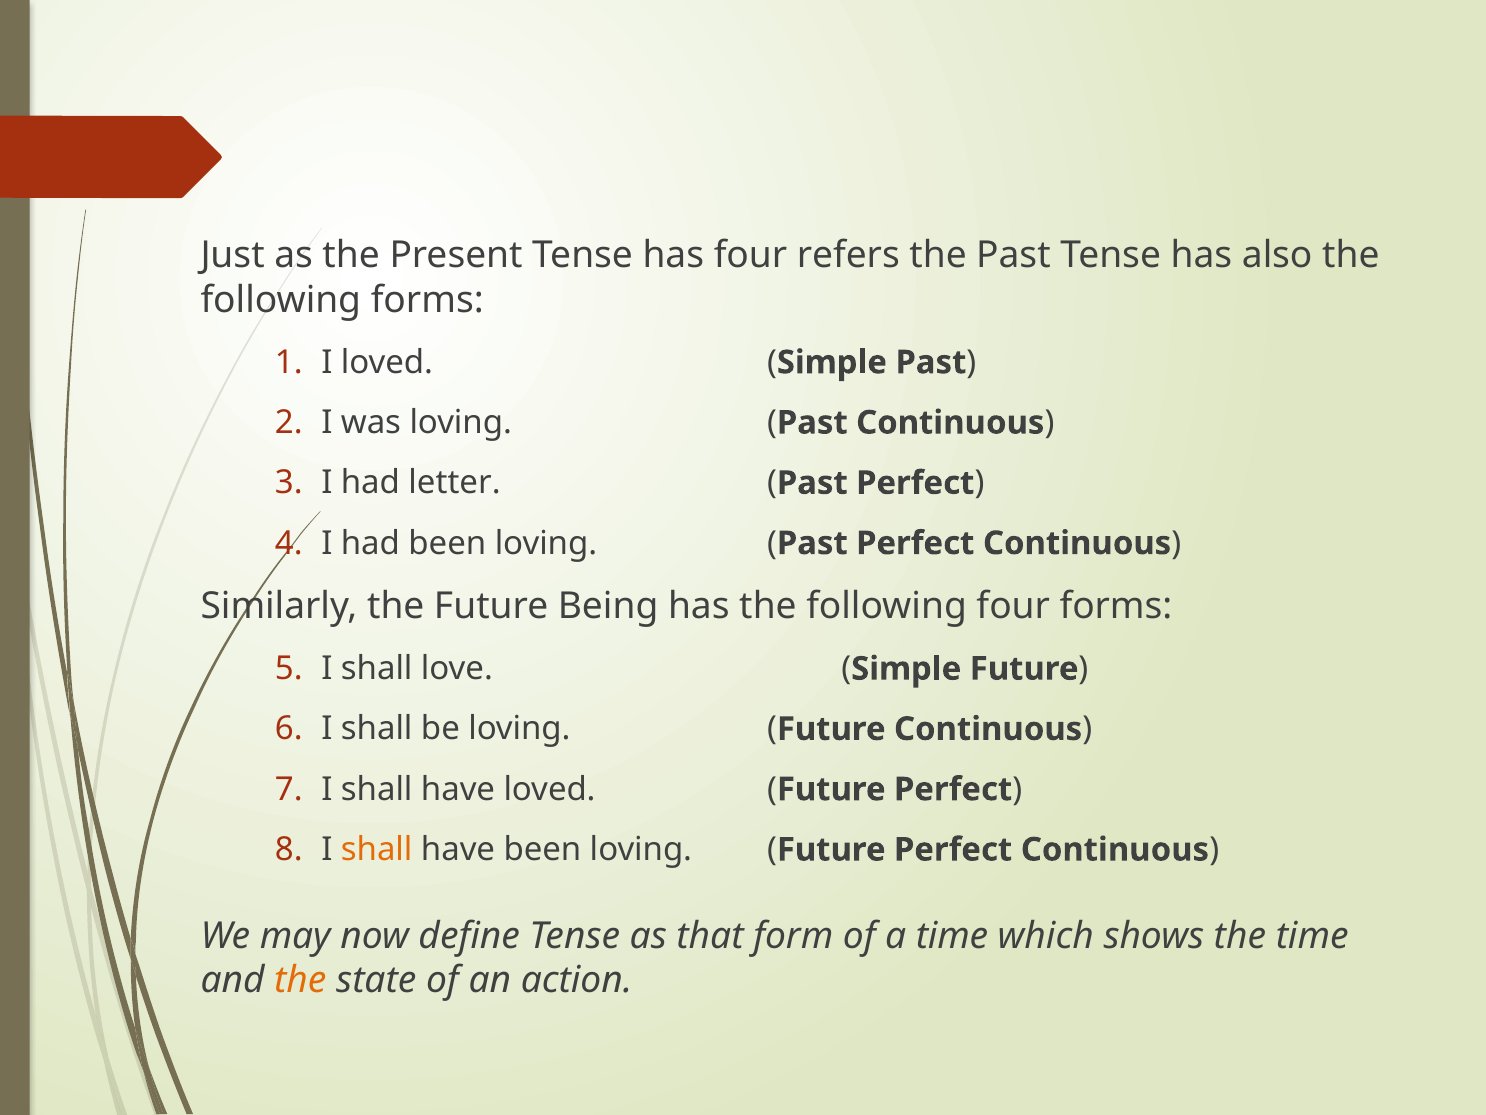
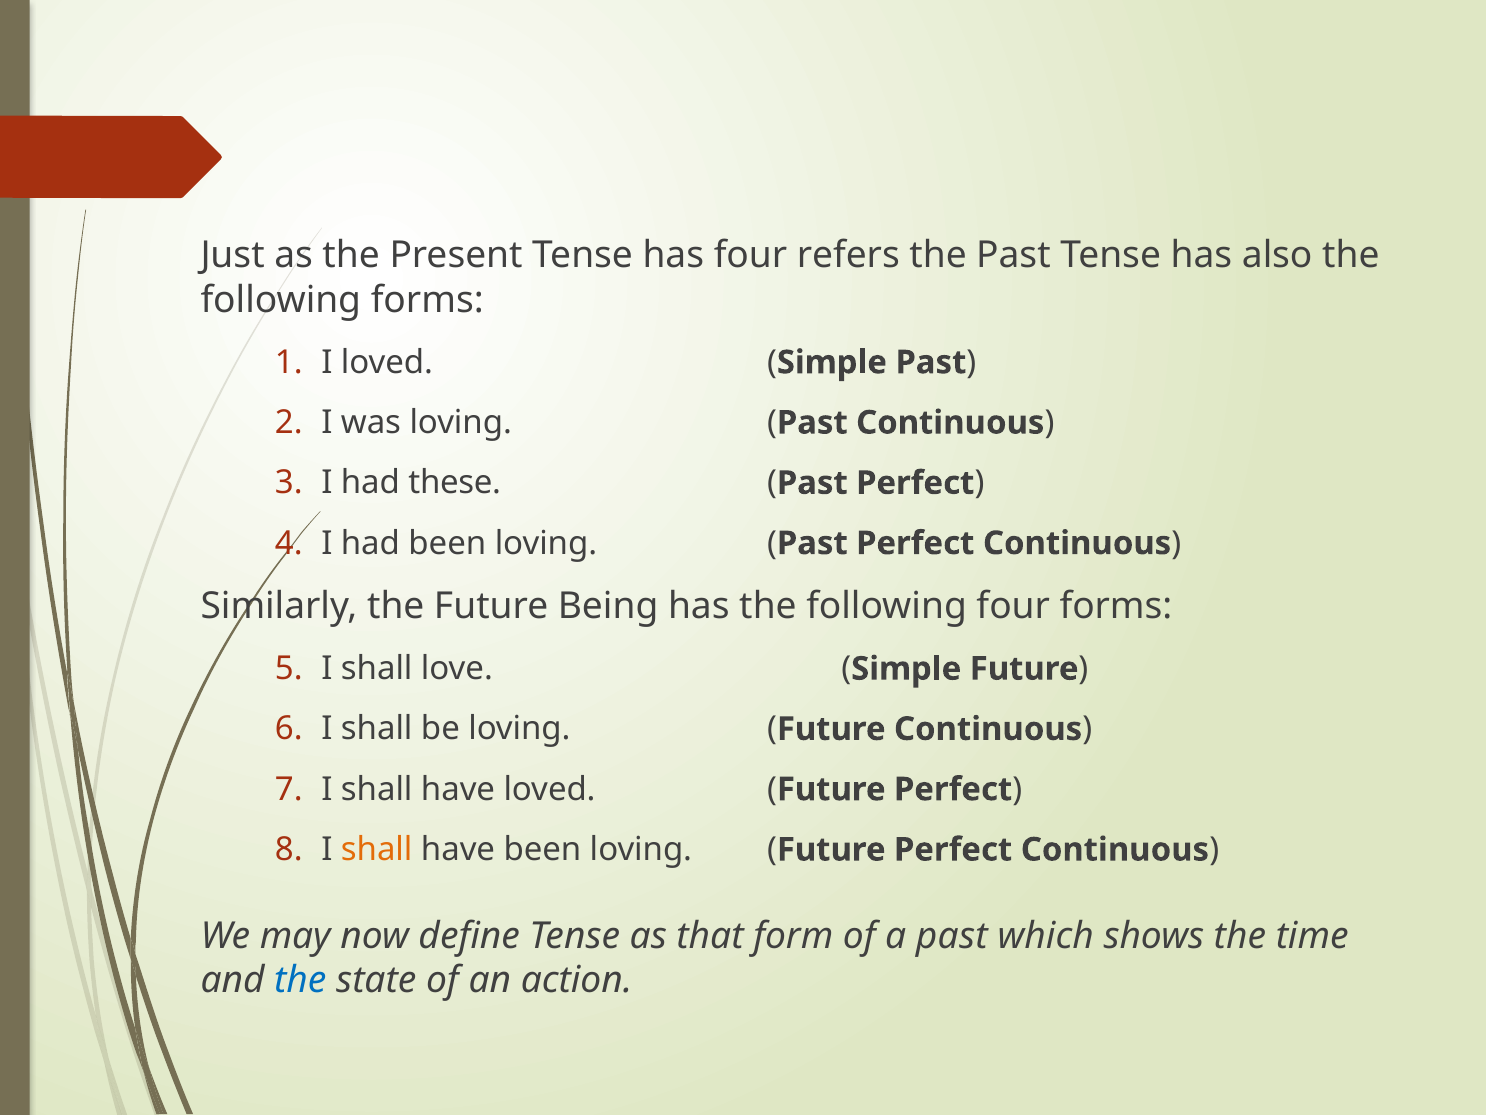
letter: letter -> these (455, 483)
a time: time -> past (952, 935)
the colour: orange -> blue (300, 980)
